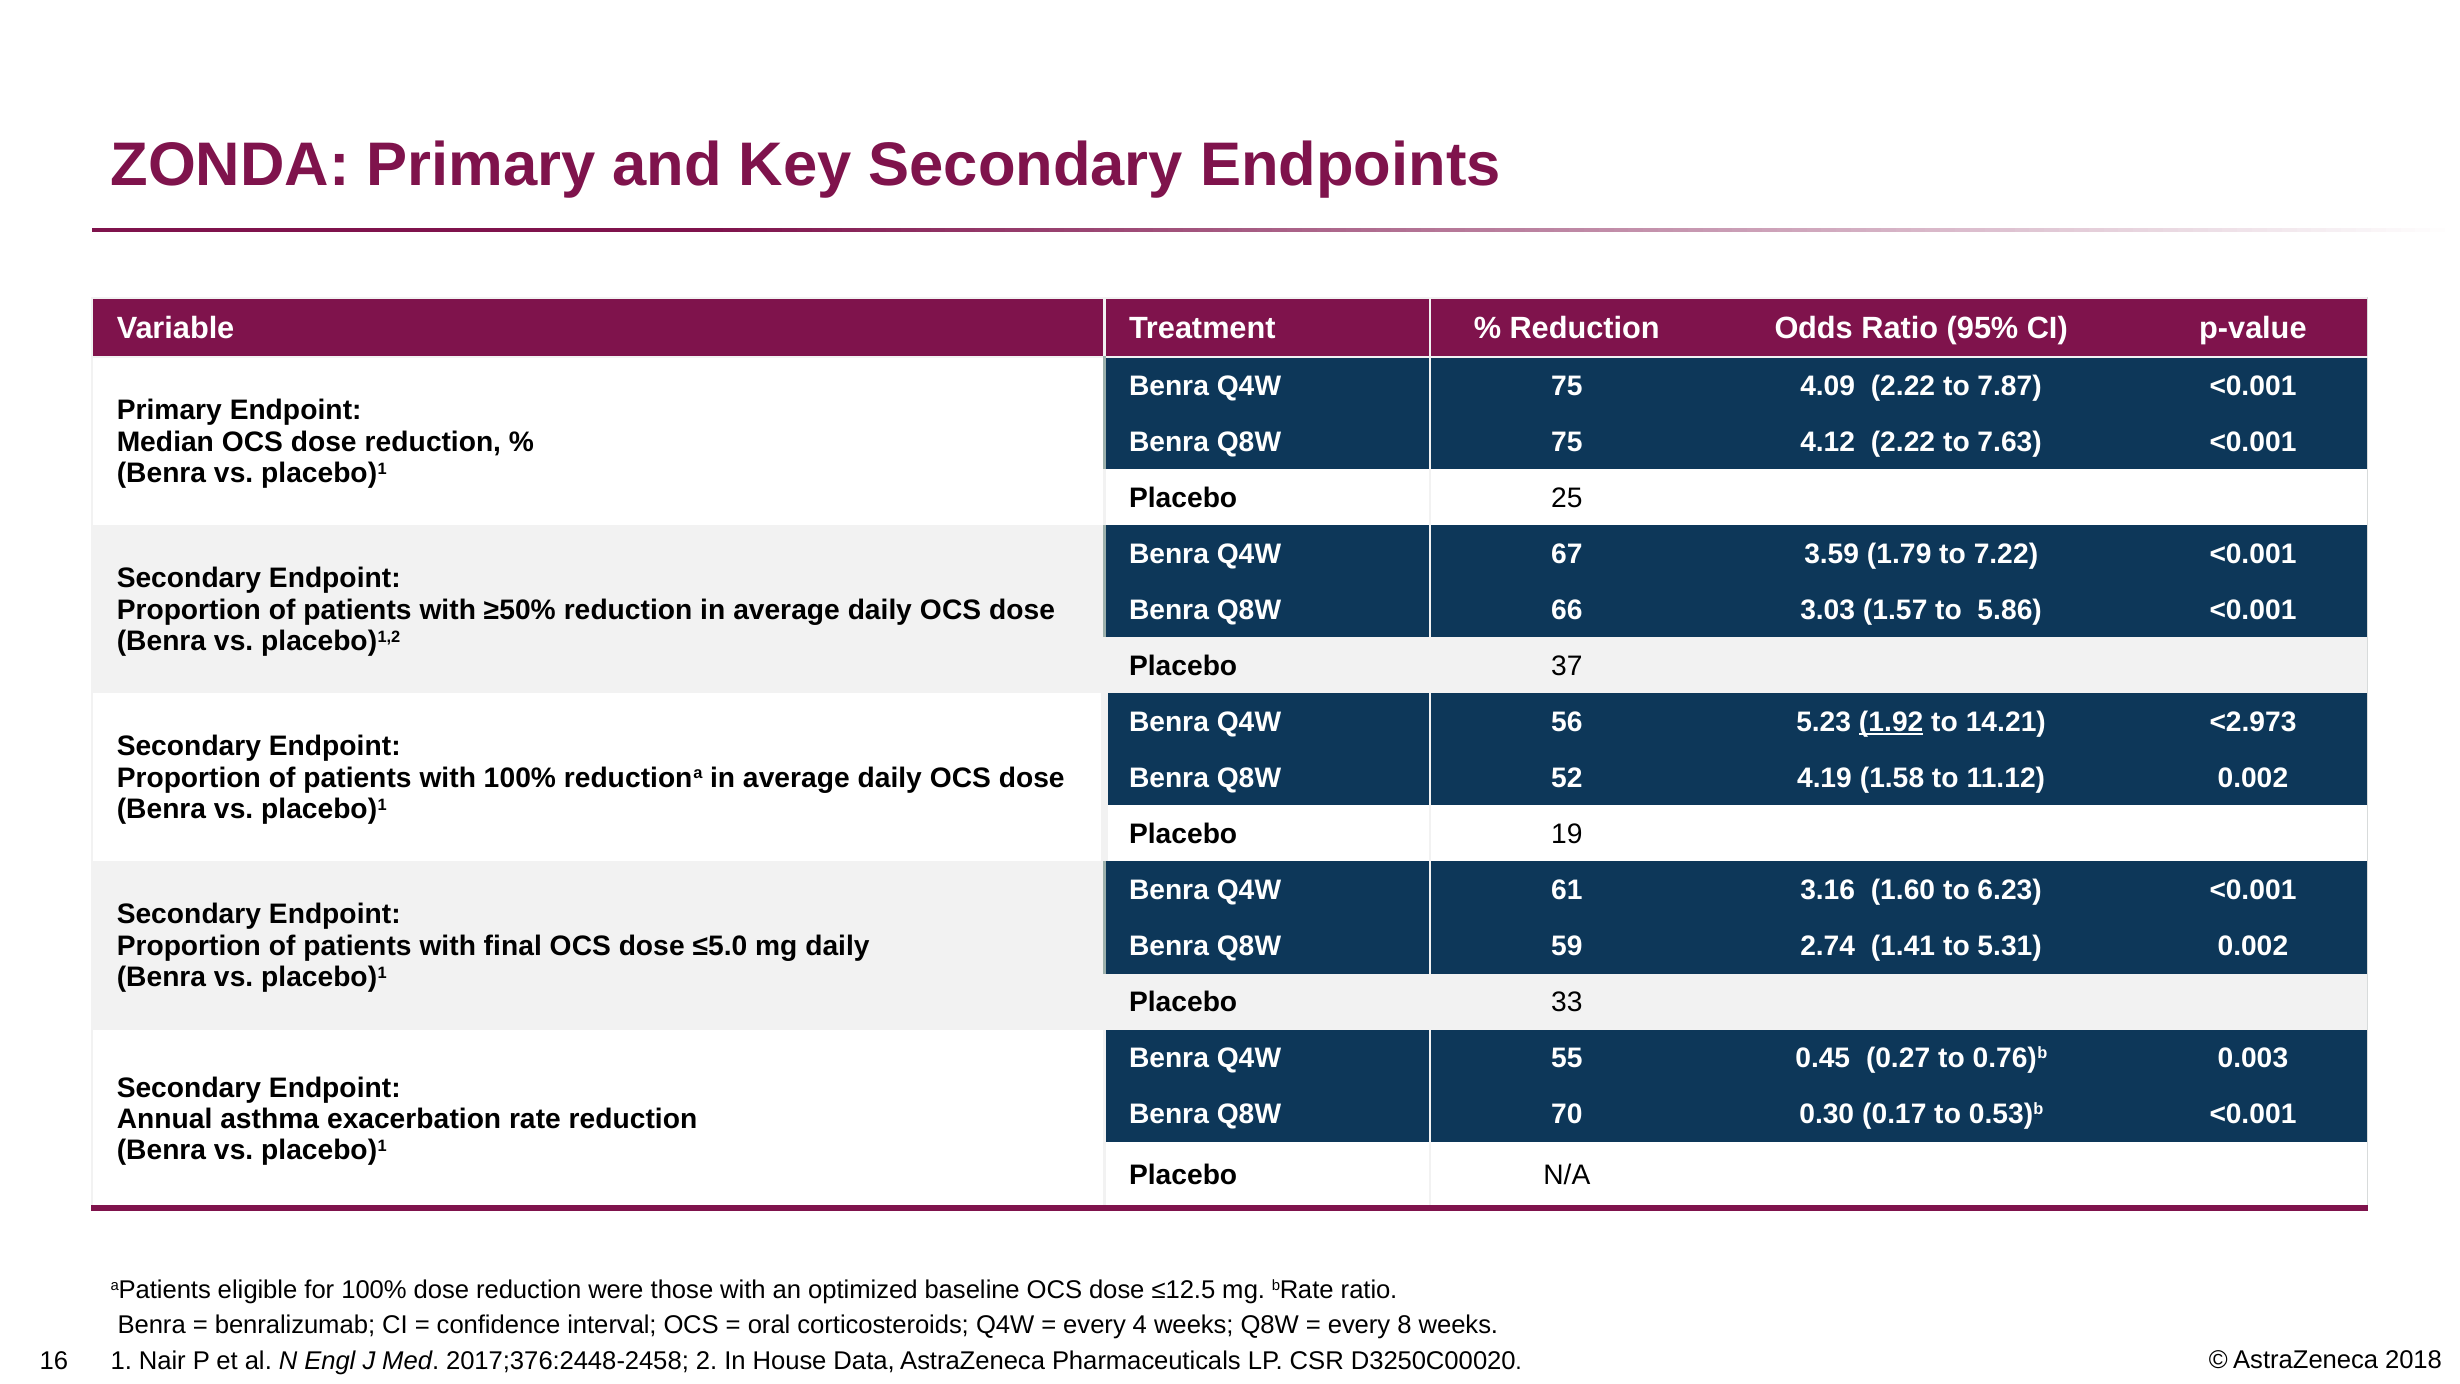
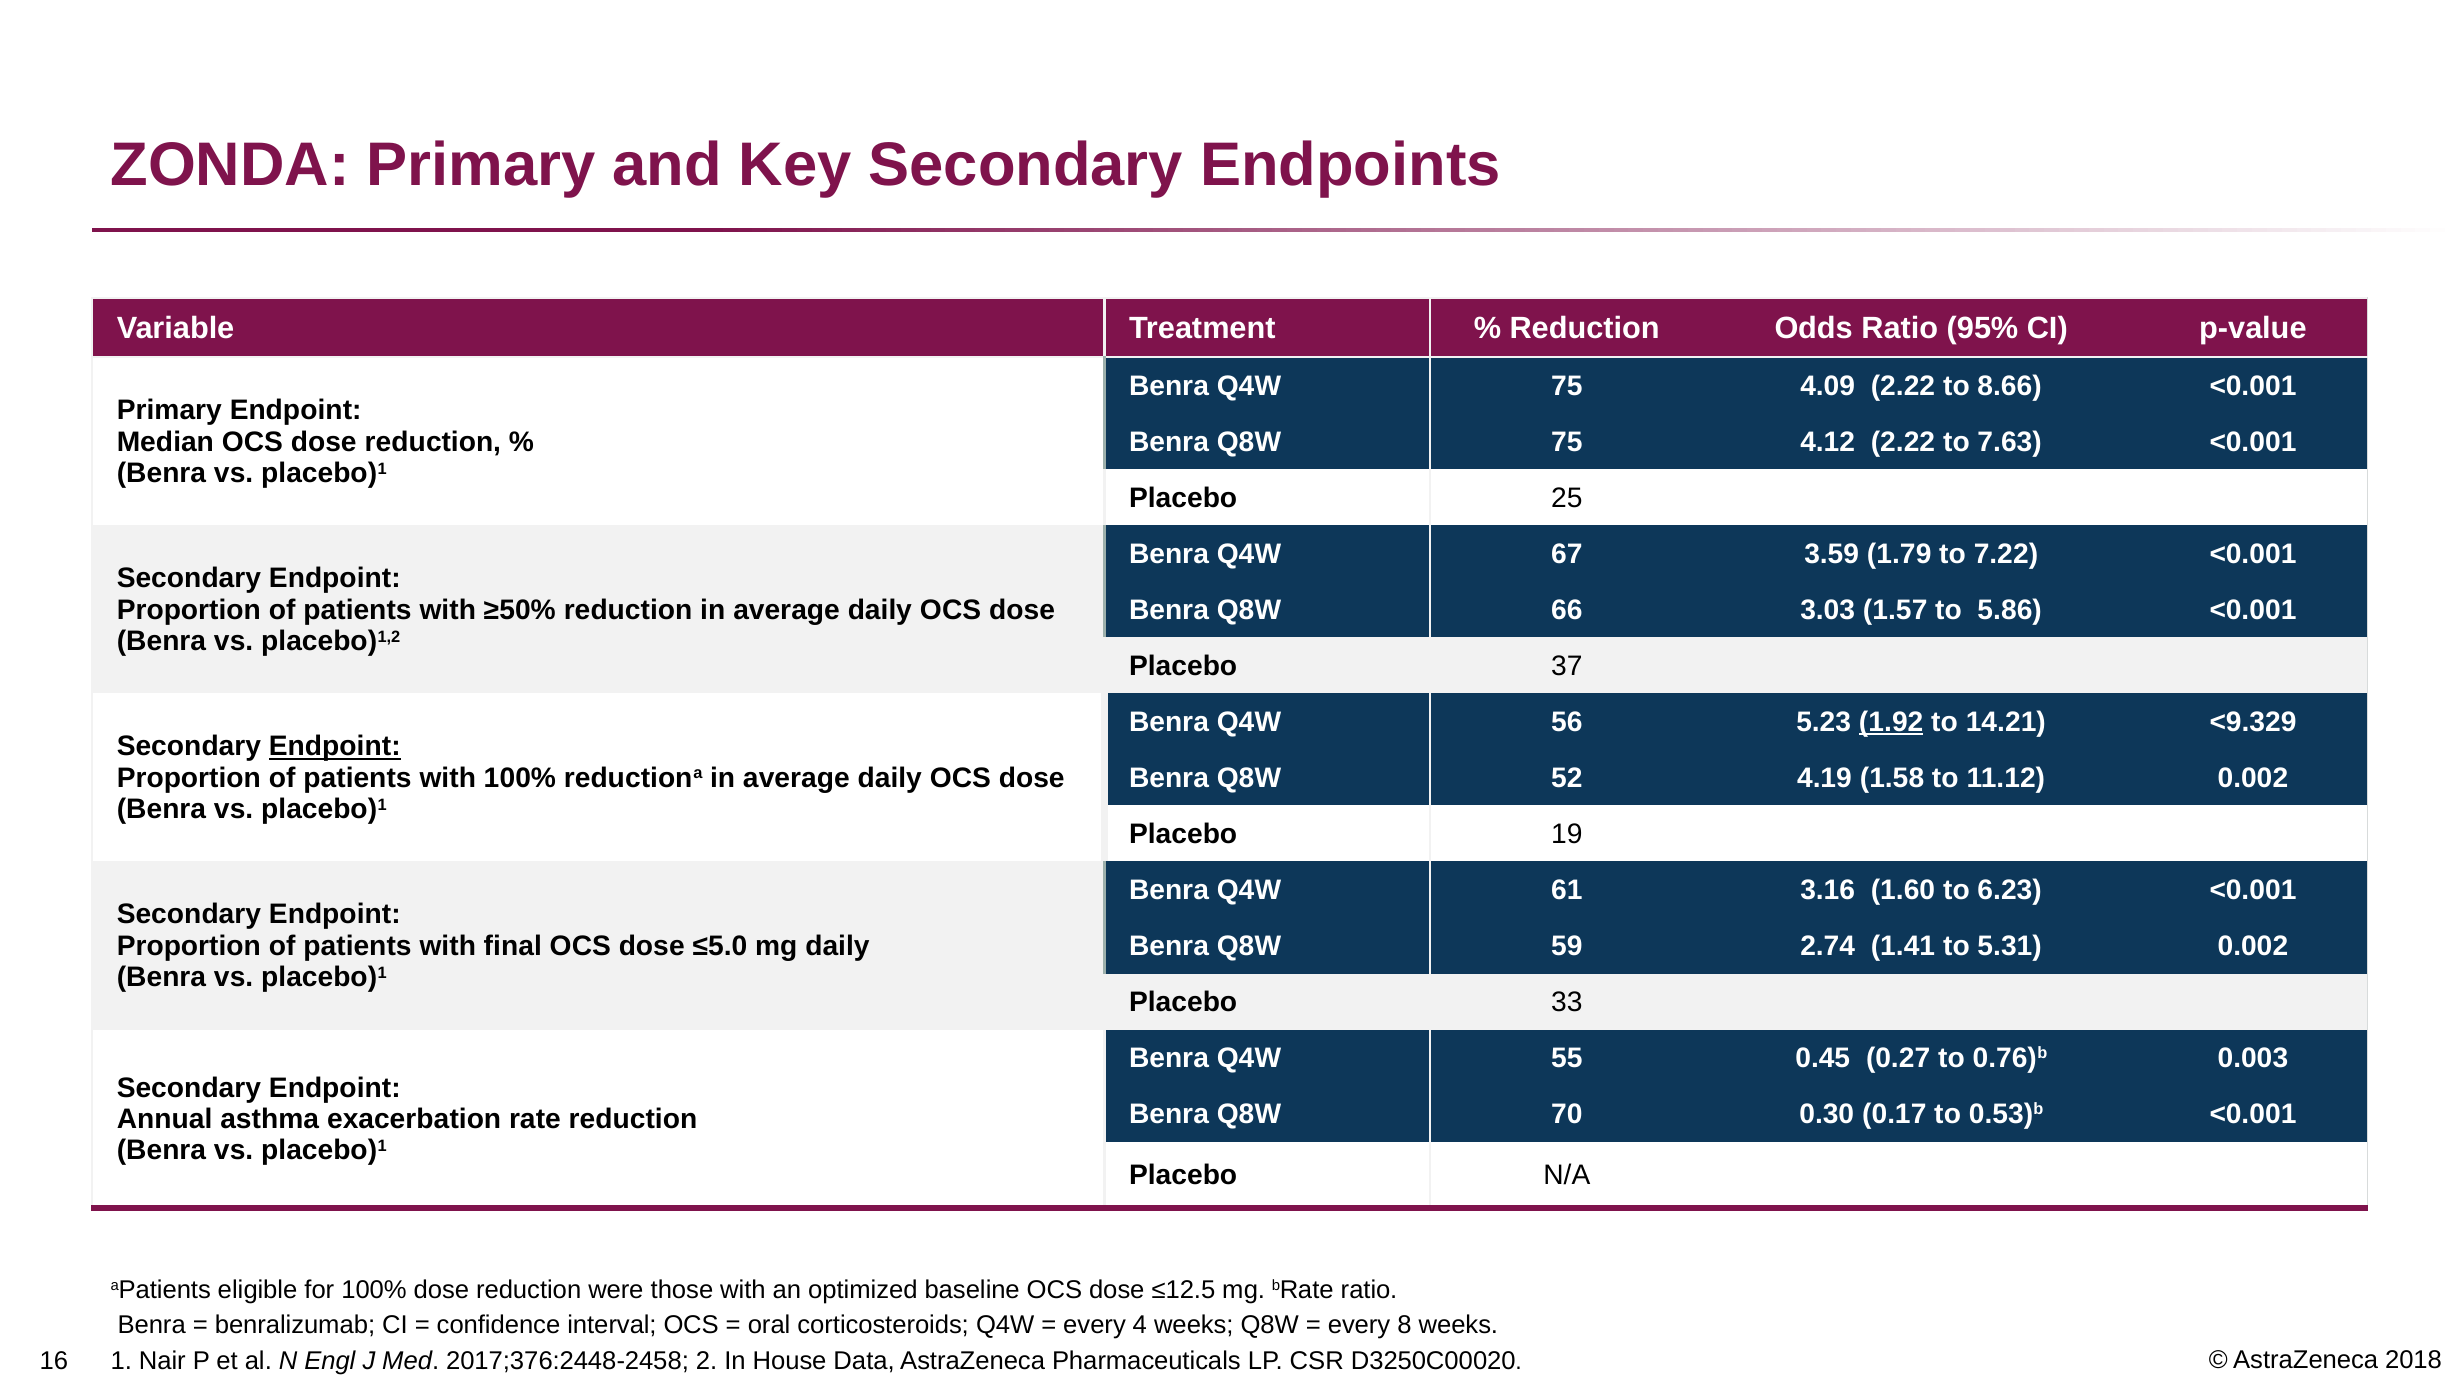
7.87: 7.87 -> 8.66 (2010, 386)
<2.973: <2.973 -> <9.329 (2253, 722)
Endpoint underline: none -> present (335, 746)
